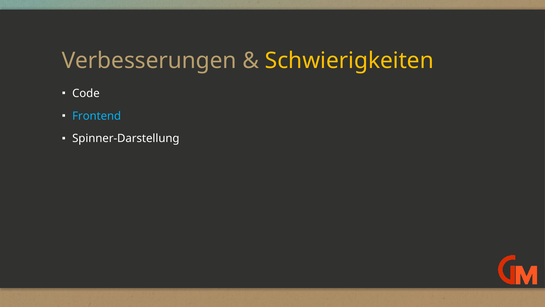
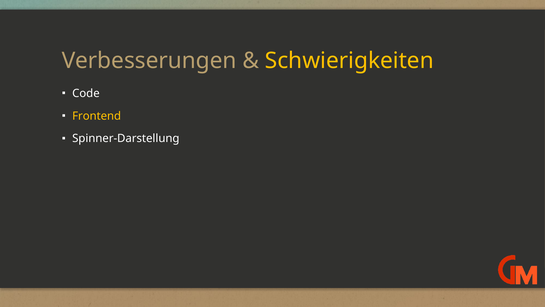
Frontend colour: light blue -> yellow (97, 116)
